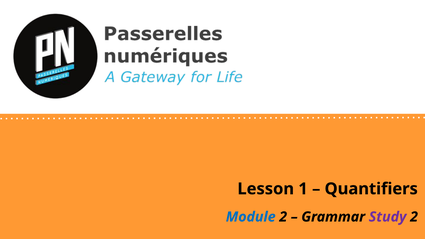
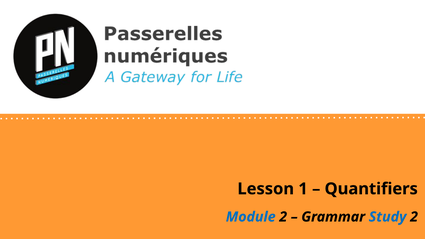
Study colour: purple -> blue (388, 217)
